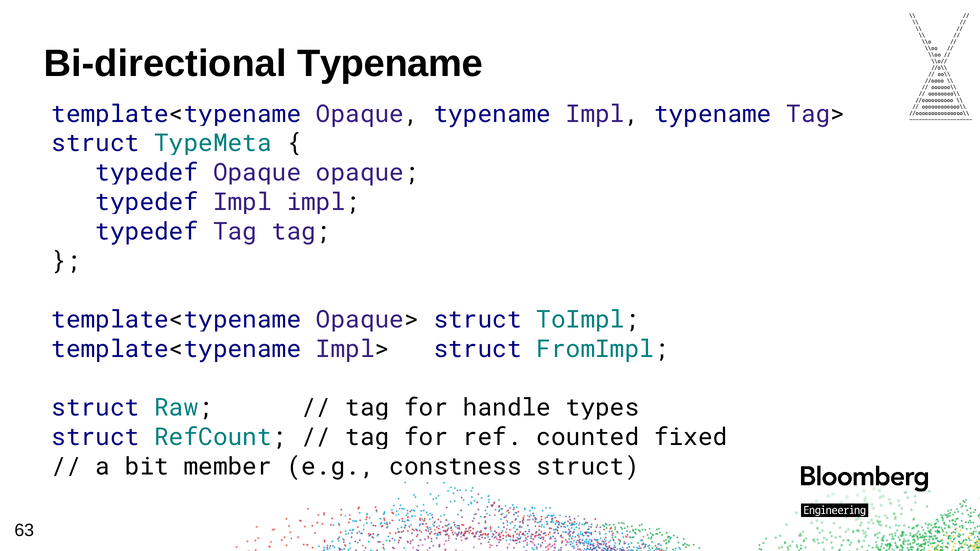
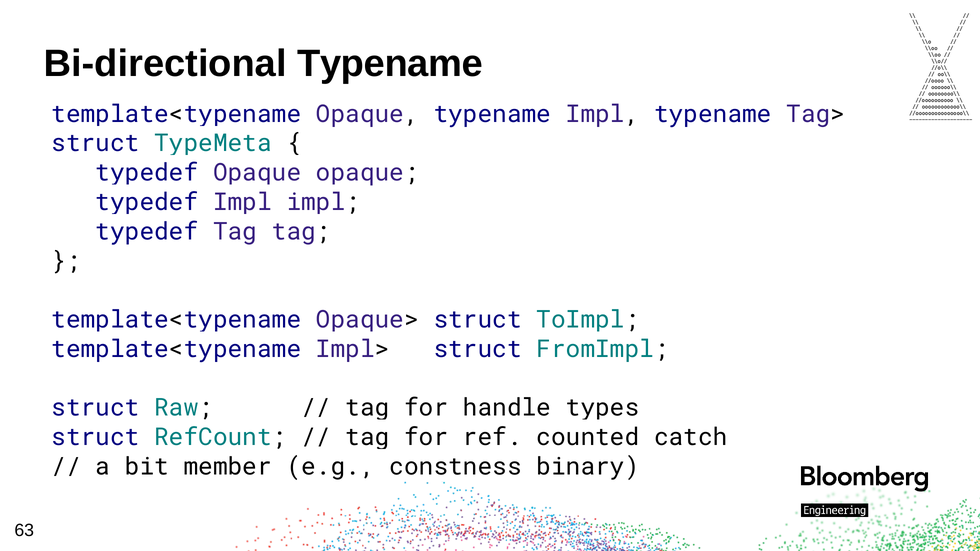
fixed: fixed -> catch (691, 437)
constness struct: struct -> binary (588, 467)
